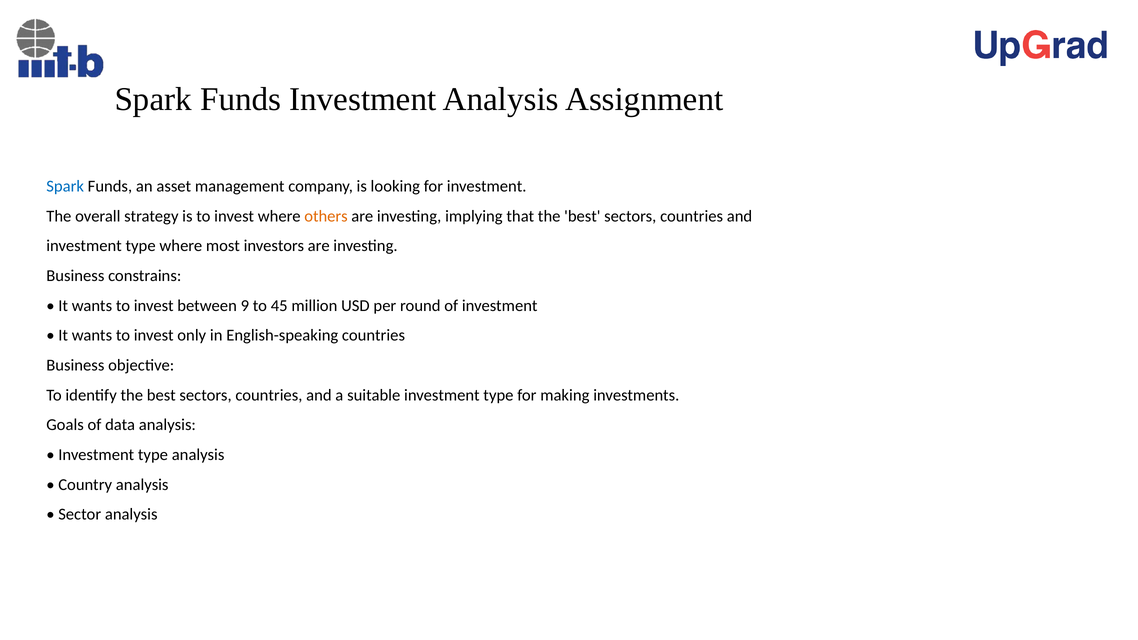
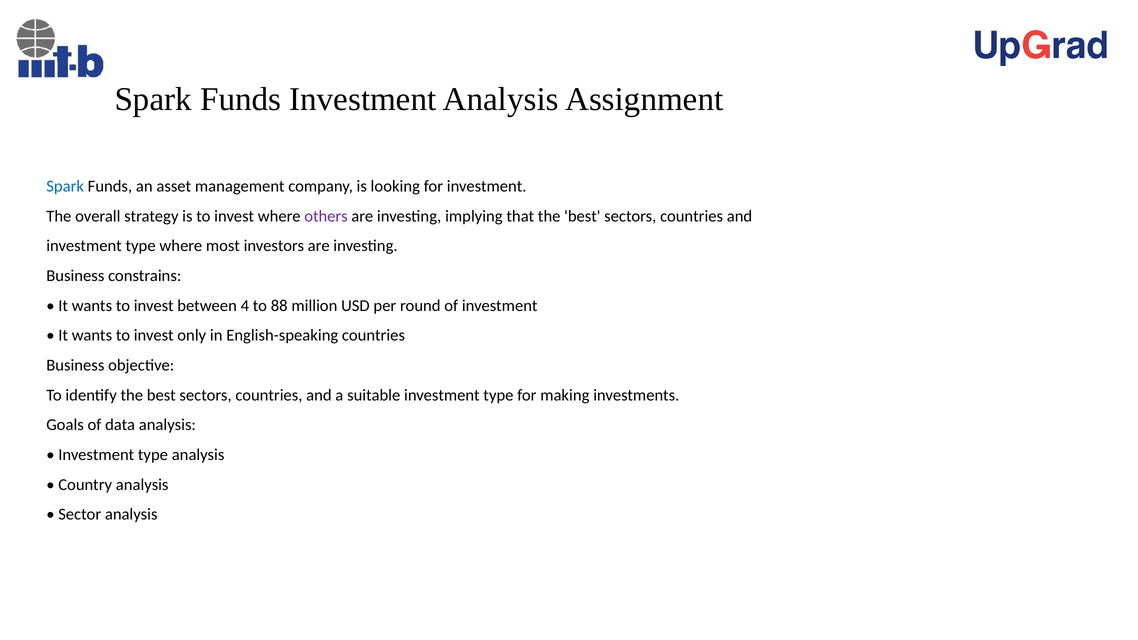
others colour: orange -> purple (326, 216)
9: 9 -> 4 (245, 306)
45: 45 -> 88 (279, 306)
